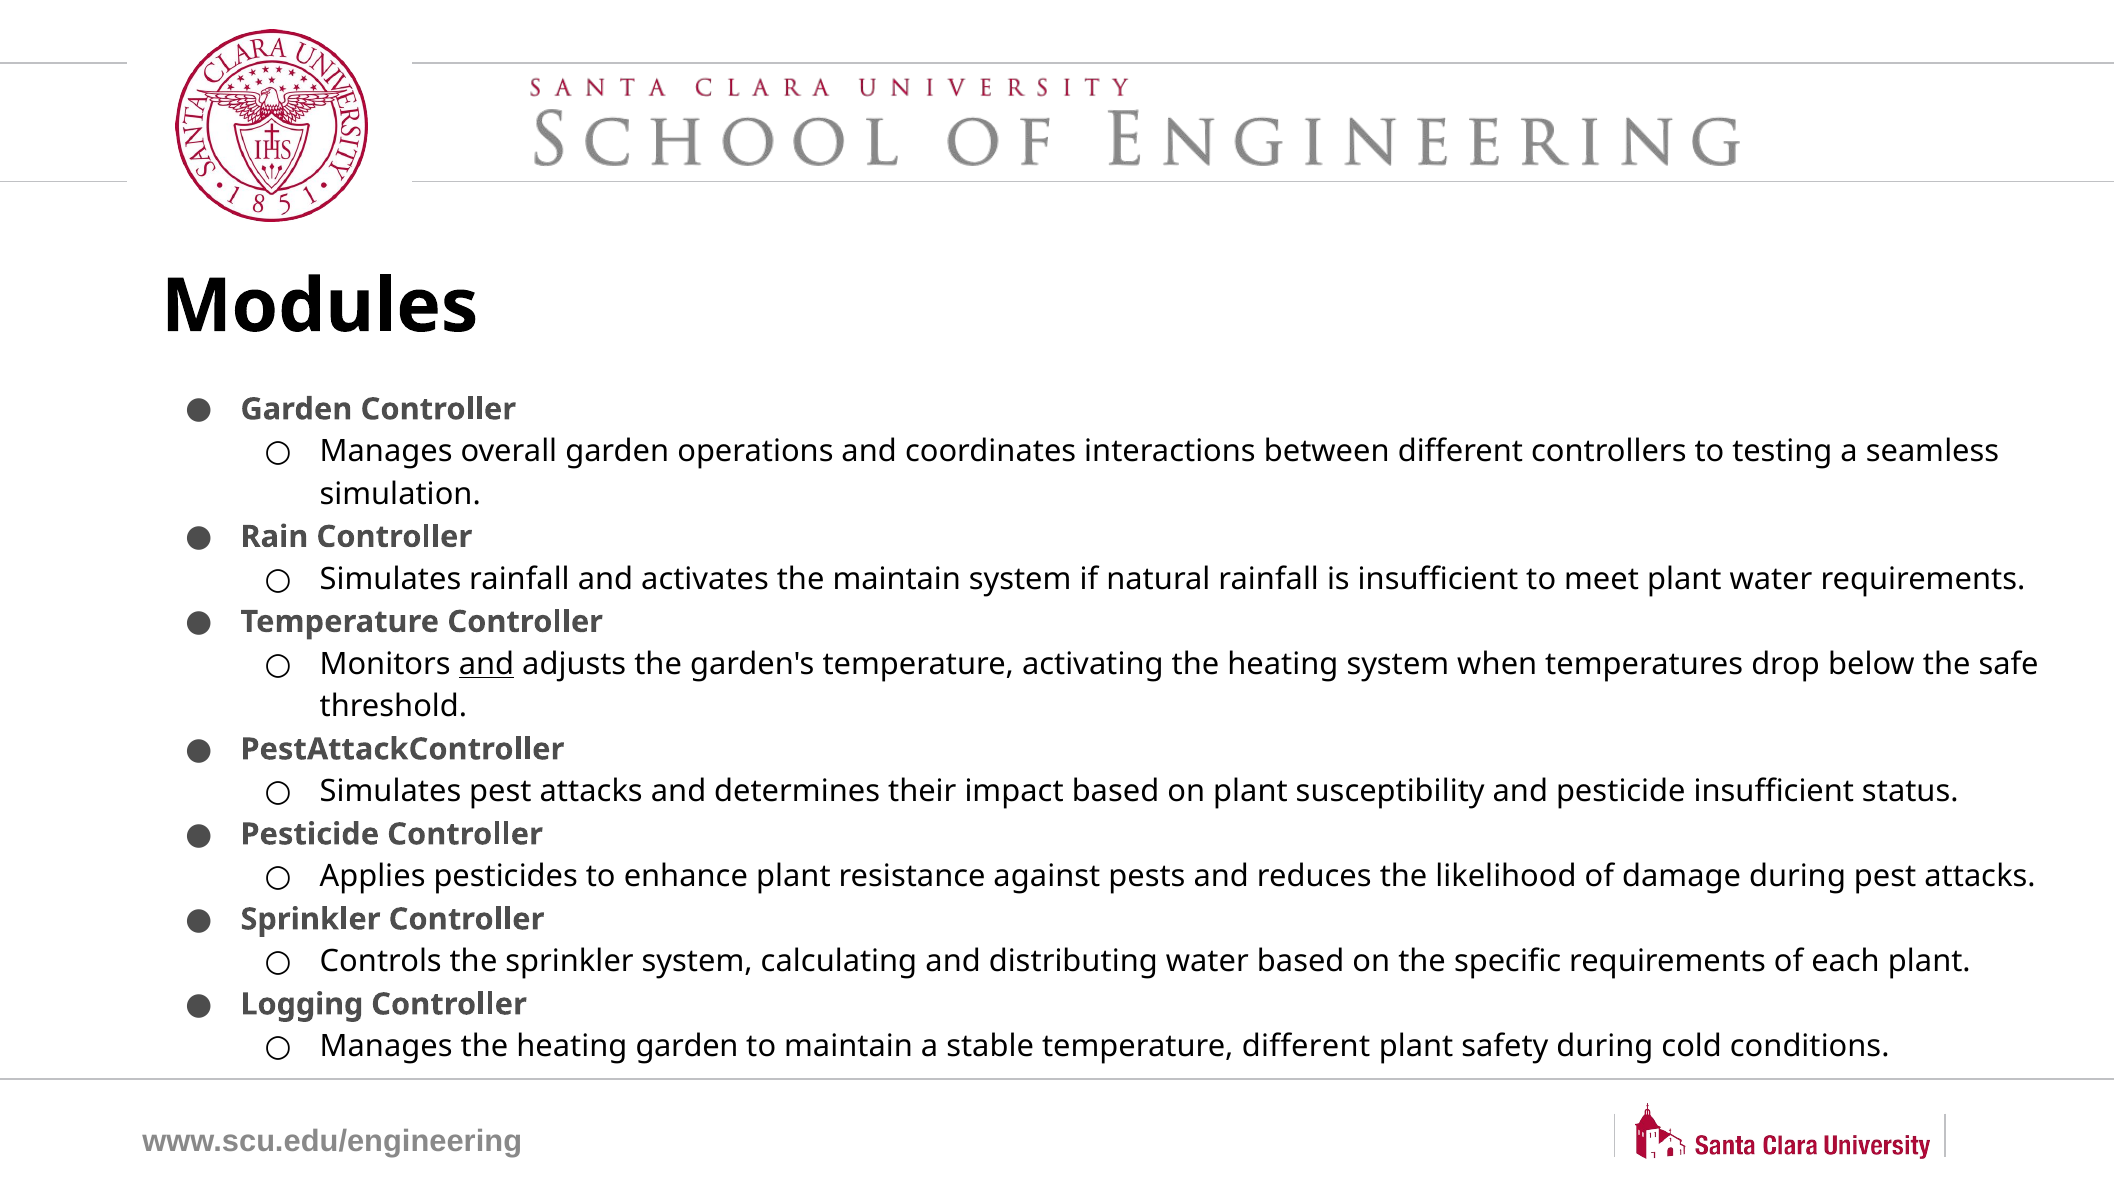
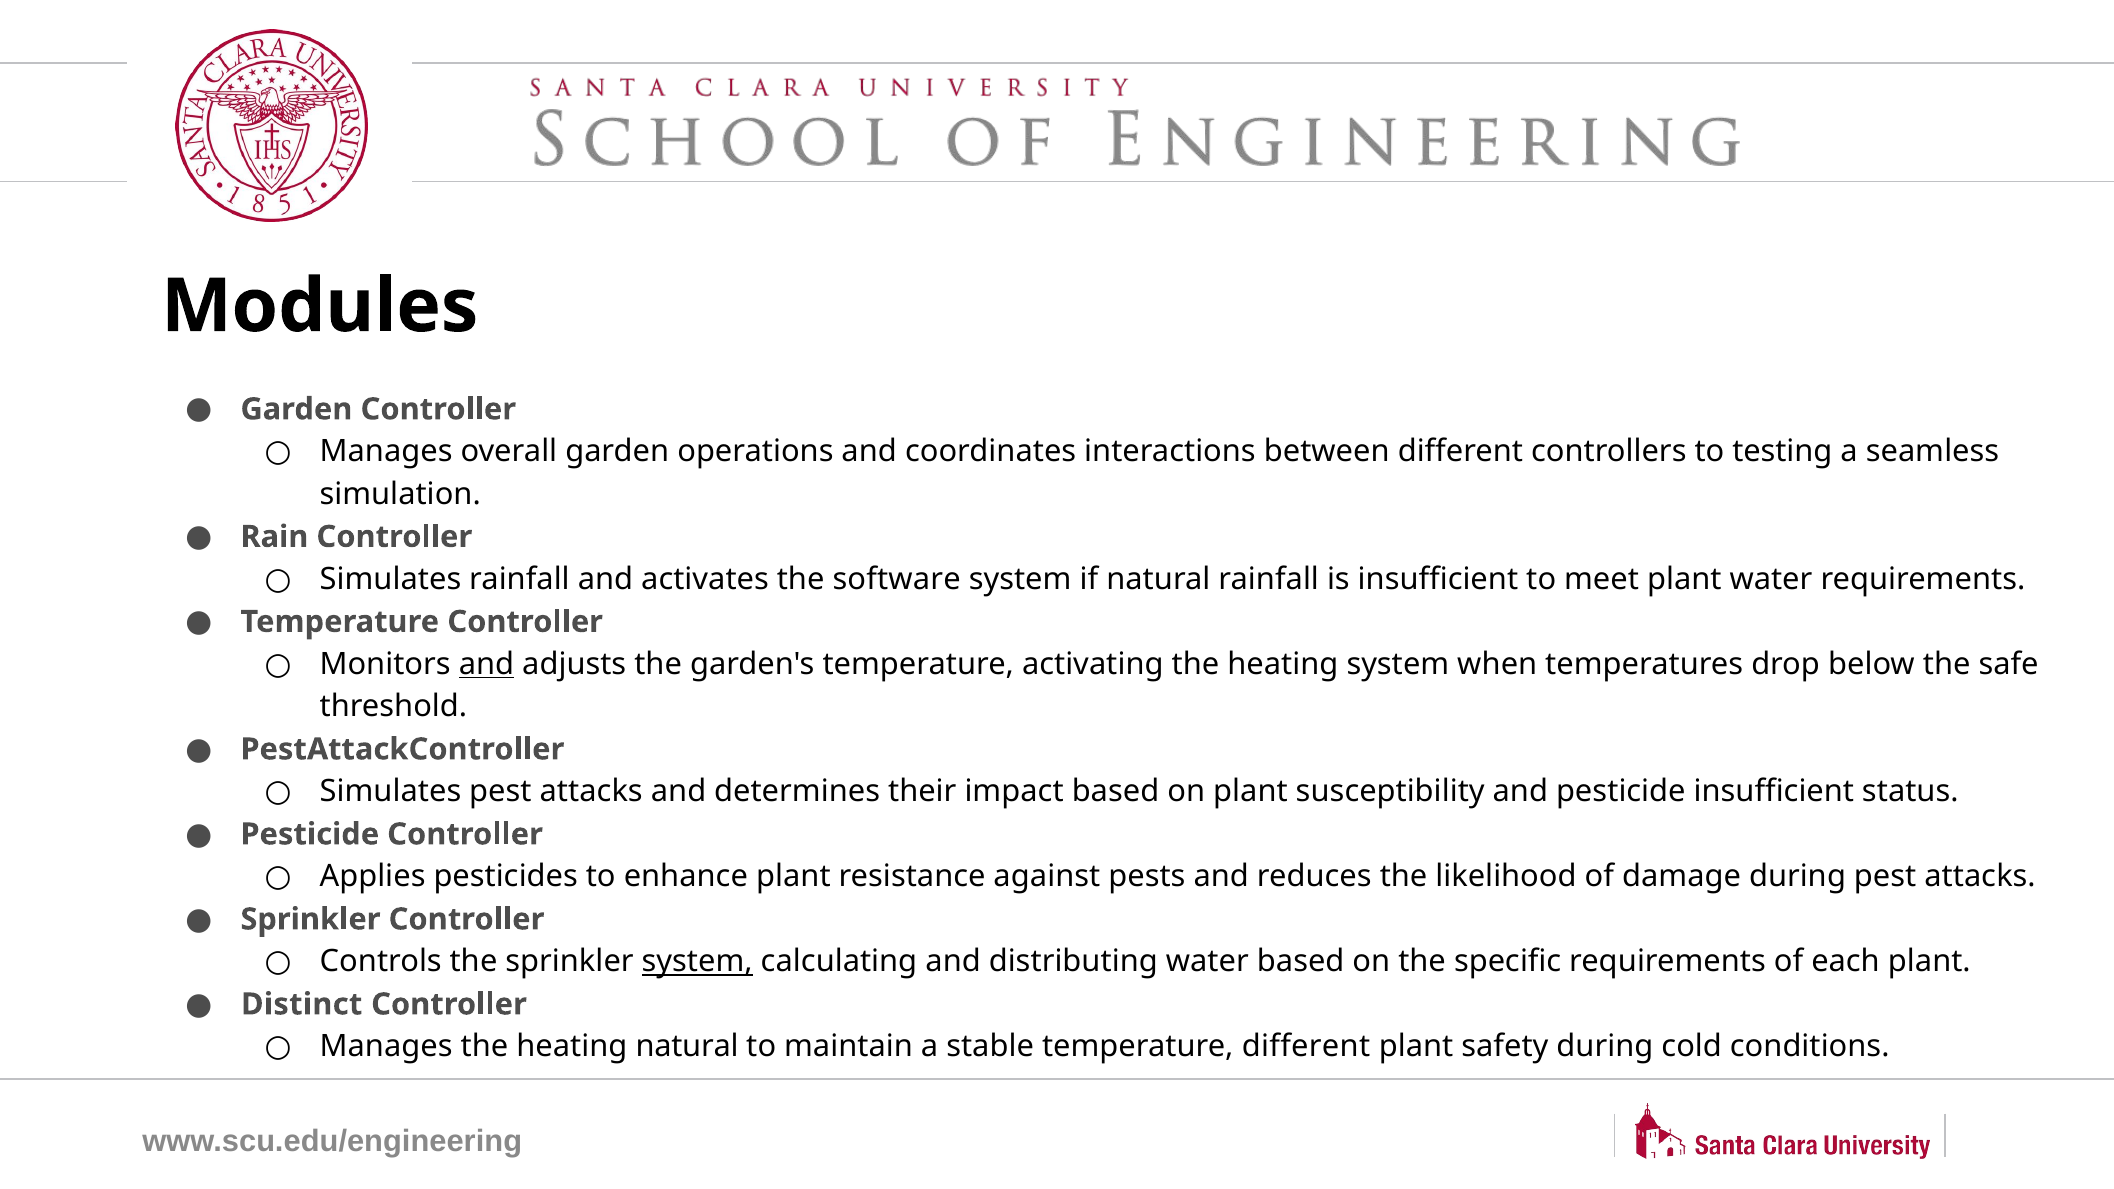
the maintain: maintain -> software (897, 579)
system underline: none -> present (697, 962)
Logging: Logging -> Distinct (302, 1004)
heating garden: garden -> natural (687, 1047)
